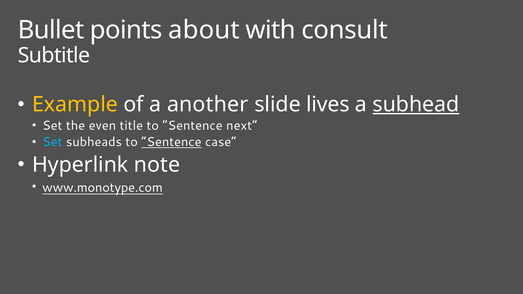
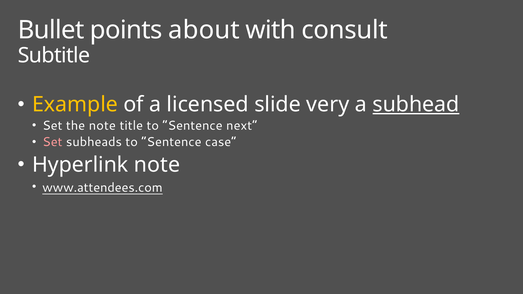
another: another -> licensed (208, 105)
lives: lives -> very (328, 105)
the even: even -> note (102, 126)
Set colour: light blue -> pink (52, 142)
Sentence underline: present -> none (171, 142)
www.monotype.com: www.monotype.com -> www.attendees.com (102, 188)
